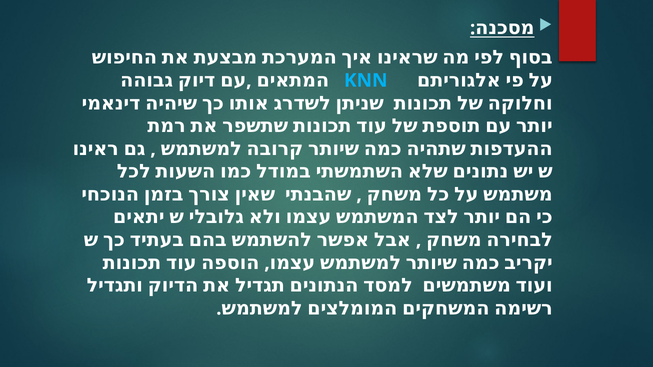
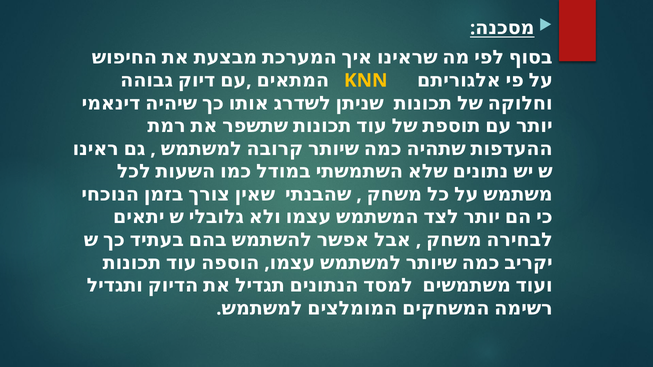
KNN colour: light blue -> yellow (366, 81)
